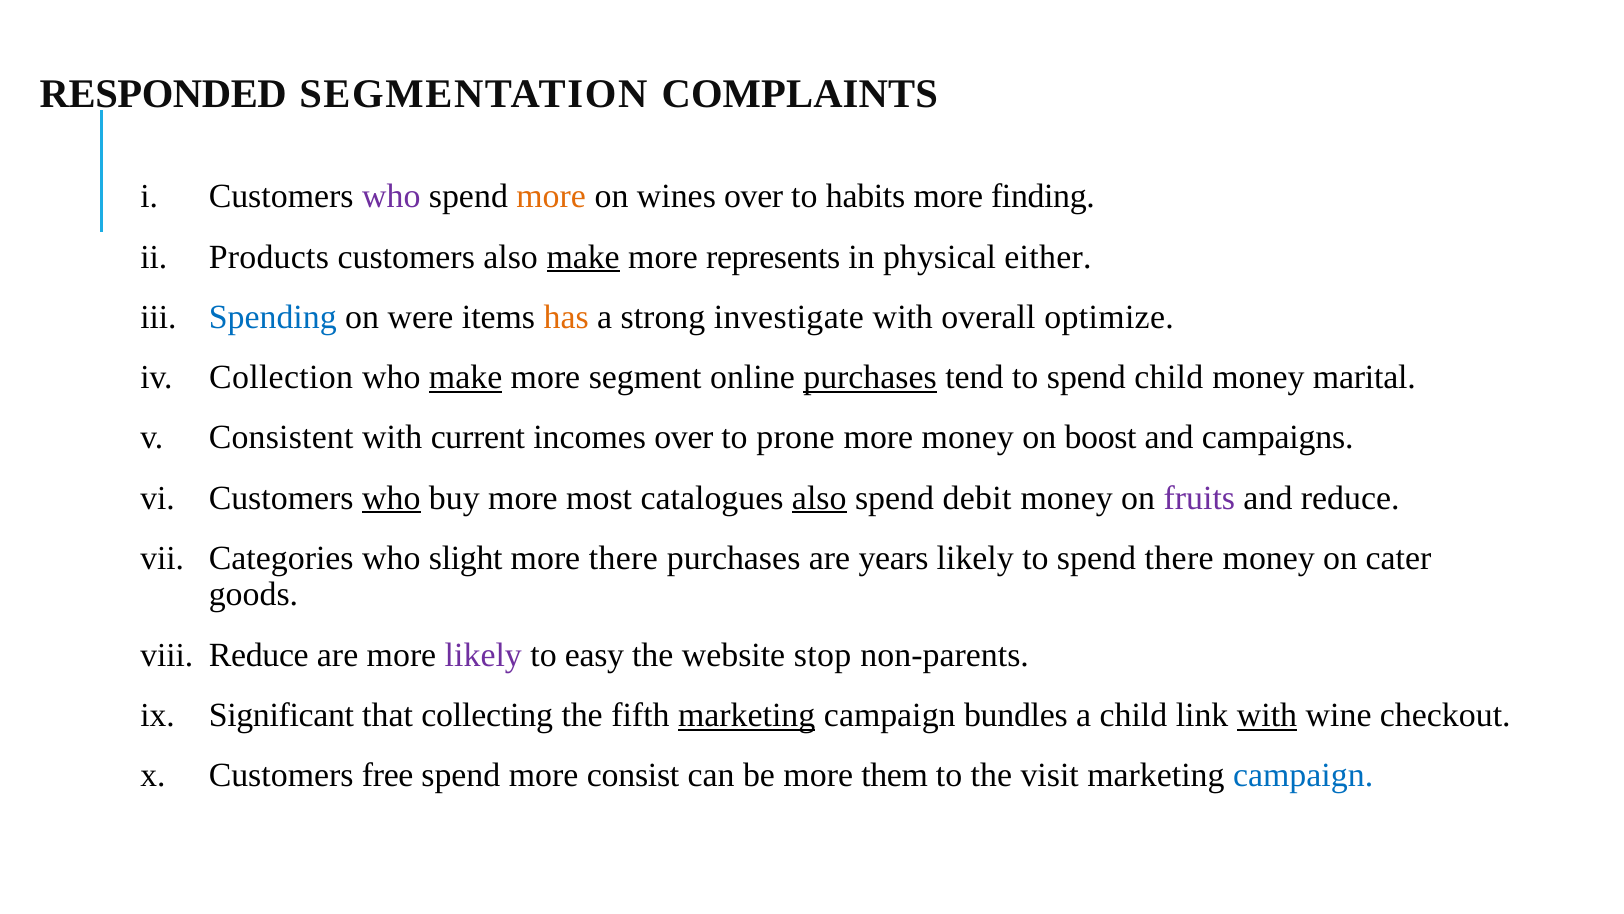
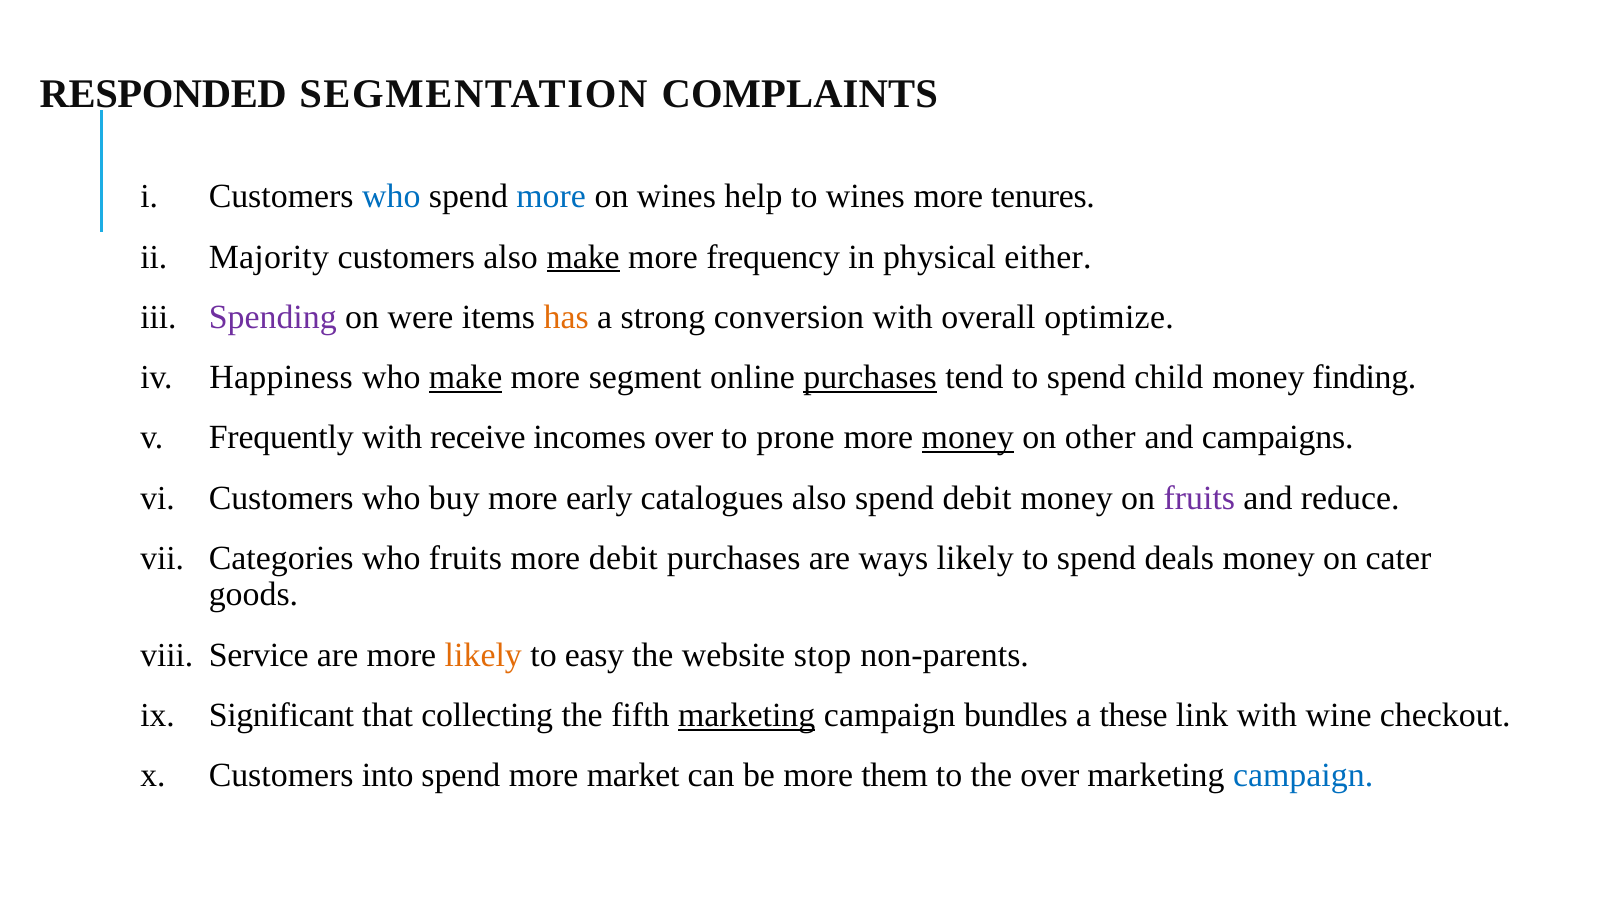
who colour: purple -> blue (391, 196)
more colour: orange -> blue (551, 196)
wines over: over -> help (753, 196)
to habits: habits -> wines (865, 196)
finding: finding -> tenures (1043, 196)
Products: Products -> Majority (269, 257)
represents: represents -> frequency (773, 257)
Spending colour: blue -> purple (273, 317)
investigate: investigate -> conversion (789, 317)
Collection: Collection -> Happiness (281, 377)
marital: marital -> finding (1364, 377)
Consistent: Consistent -> Frequently (281, 437)
current: current -> receive (478, 437)
money underline: none -> present (968, 437)
boost: boost -> other (1100, 437)
who underline: present -> none (391, 498)
most: most -> early (599, 498)
also underline: present -> none (819, 498)
who slight: slight -> fruits (465, 558)
more there: there -> debit (623, 558)
years: years -> ways (893, 558)
spend there: there -> deals (1179, 558)
Reduce: Reduce -> Service (259, 655)
likely colour: purple -> orange (483, 655)
a child: child -> these (1134, 715)
with underline: present -> none (1267, 715)
free: free -> into (388, 775)
consist: consist -> market (633, 775)
the visit: visit -> over (1050, 775)
